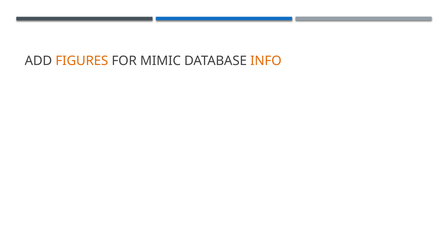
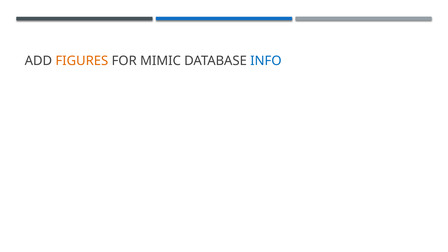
INFO colour: orange -> blue (266, 61)
